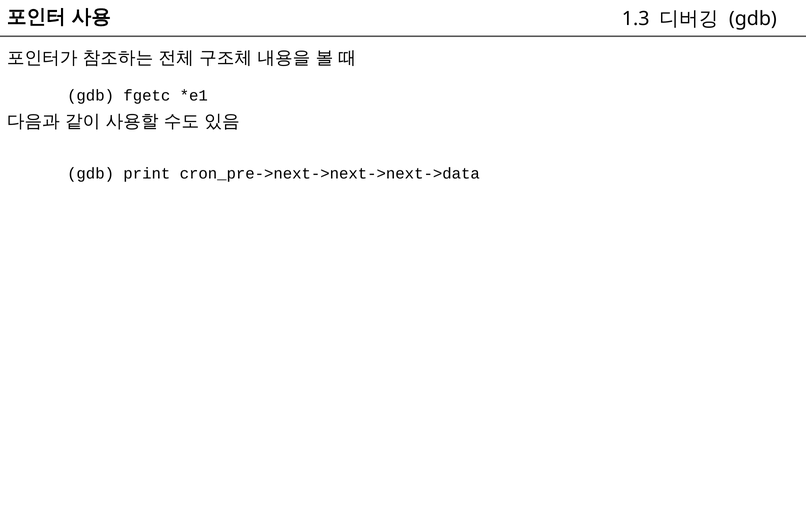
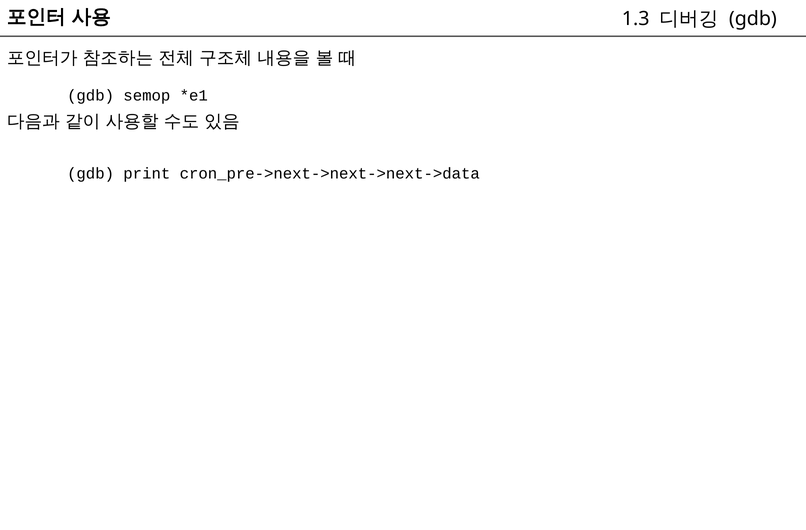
fgetc: fgetc -> semop (147, 95)
